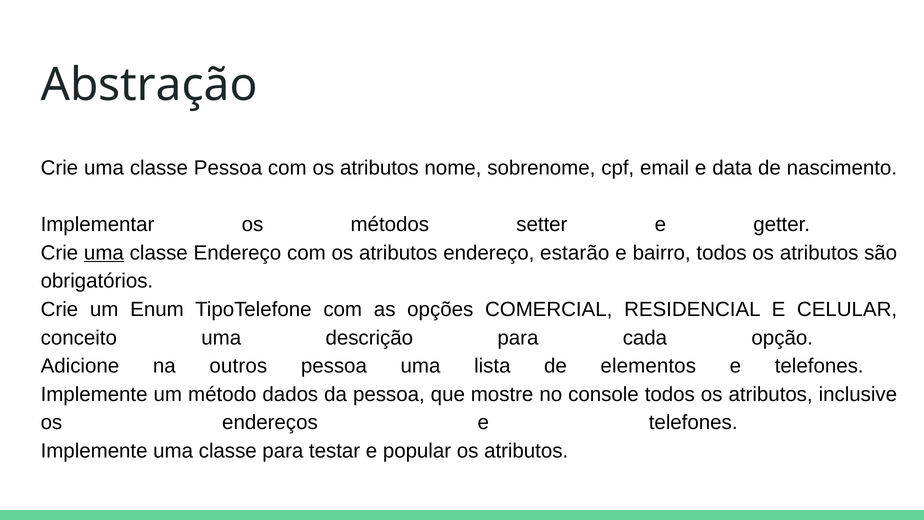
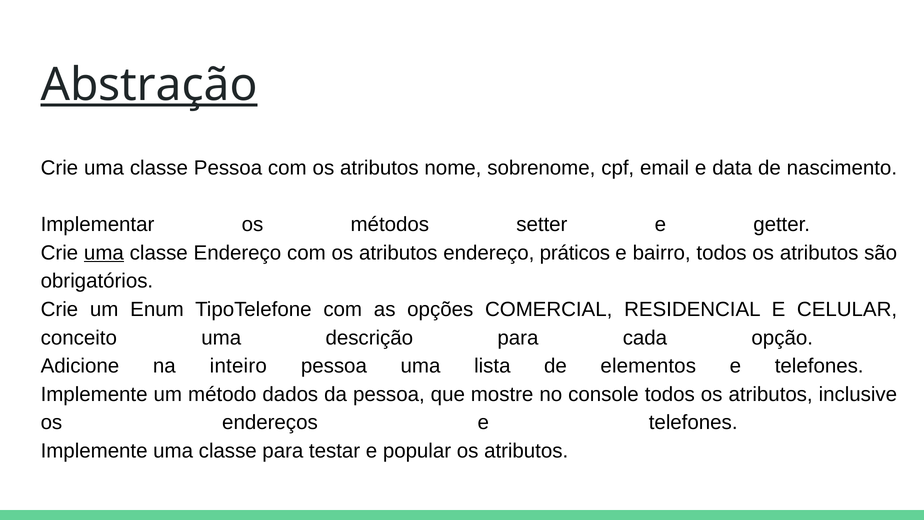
Abstração underline: none -> present (149, 85)
estarão: estarão -> práticos (575, 253)
outros: outros -> inteiro (238, 366)
